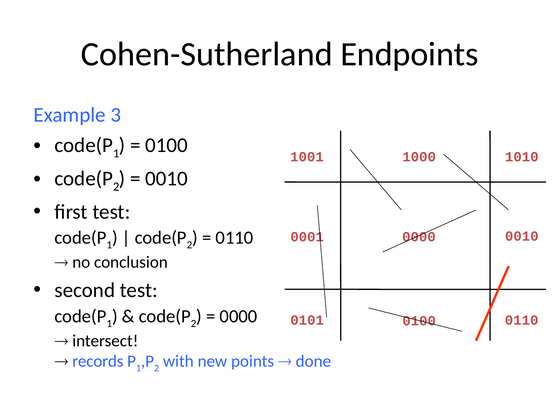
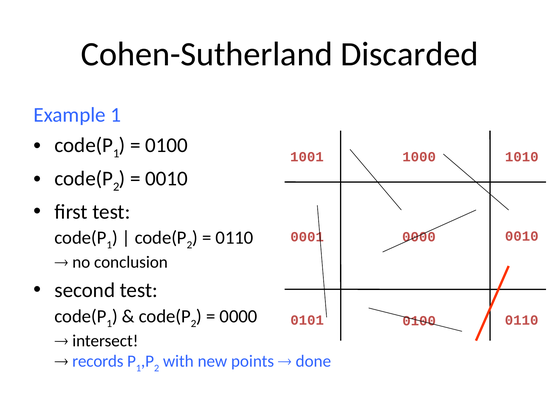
Endpoints: Endpoints -> Discarded (409, 54)
Example 3: 3 -> 1 (116, 115)
